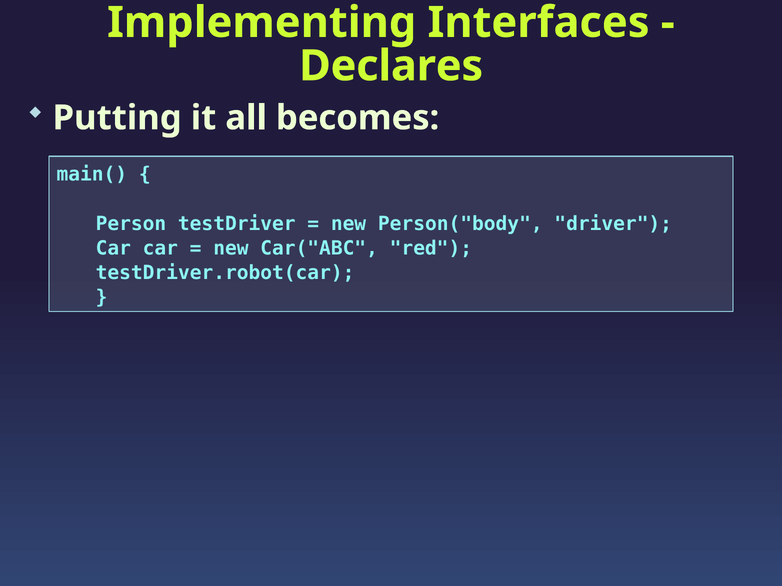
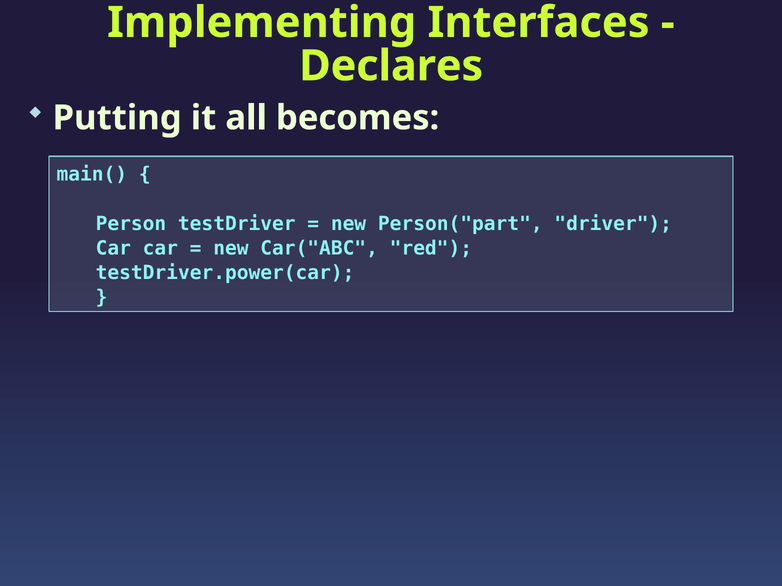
Person("body: Person("body -> Person("part (460, 224)
testDriver.robot(car: testDriver.robot(car -> testDriver.power(car (225, 273)
